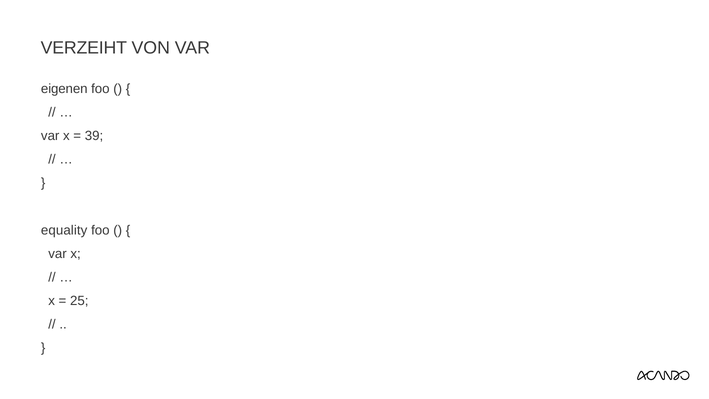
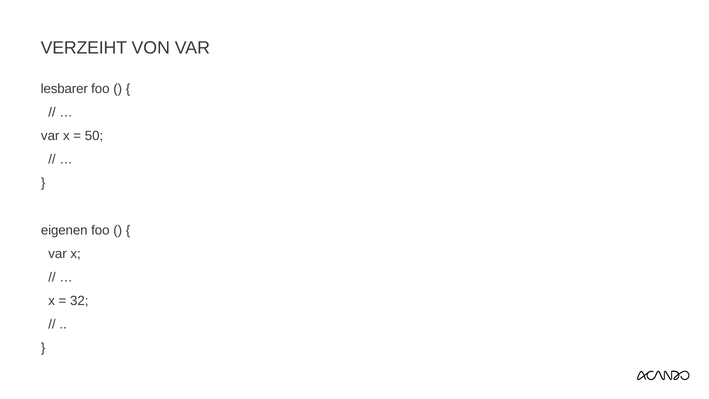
eigenen: eigenen -> lesbarer (64, 89)
39: 39 -> 50 (94, 136)
equality: equality -> eigenen (64, 230)
25: 25 -> 32 (79, 301)
